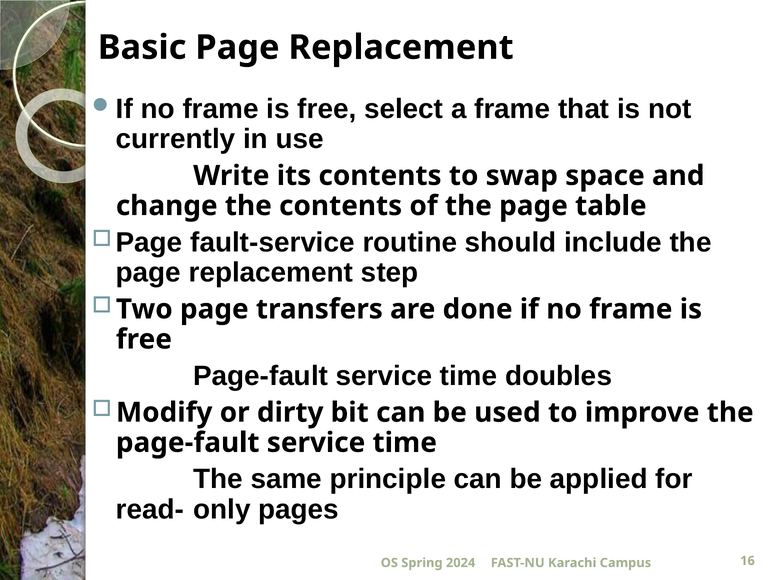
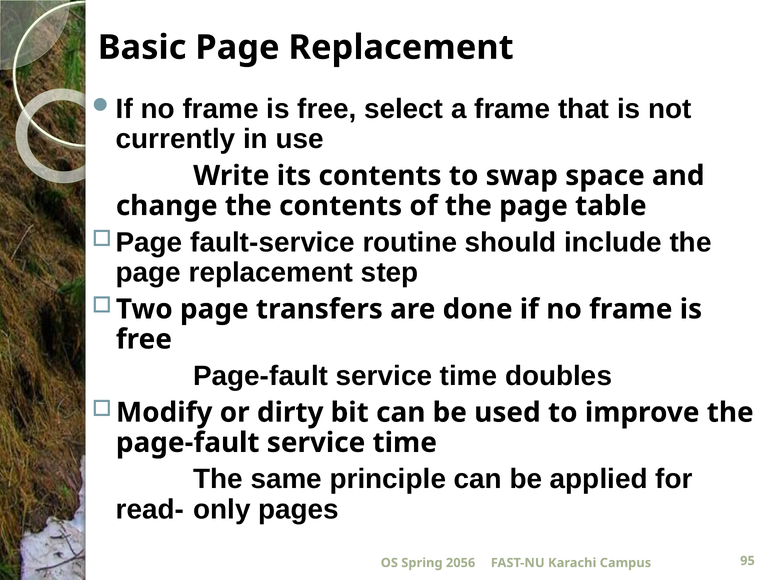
2024: 2024 -> 2056 (461, 563)
16: 16 -> 95 (747, 561)
